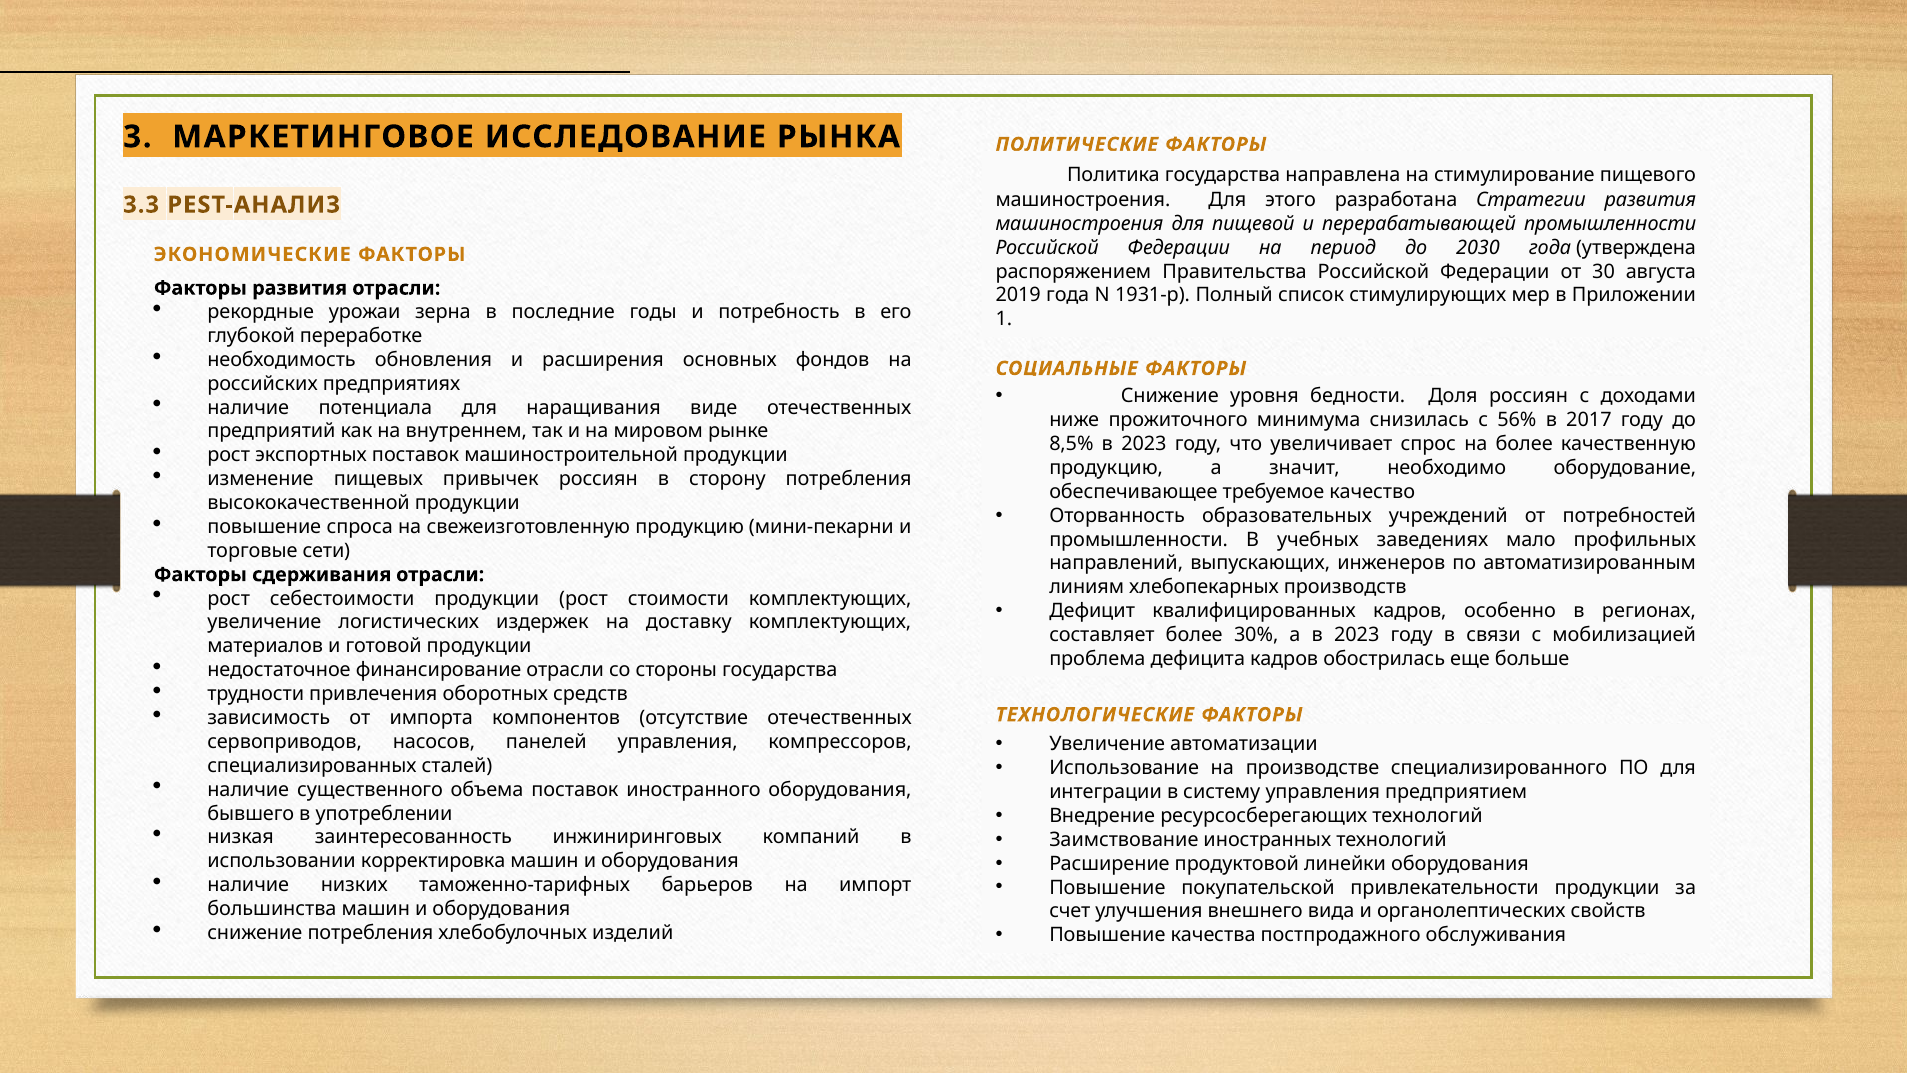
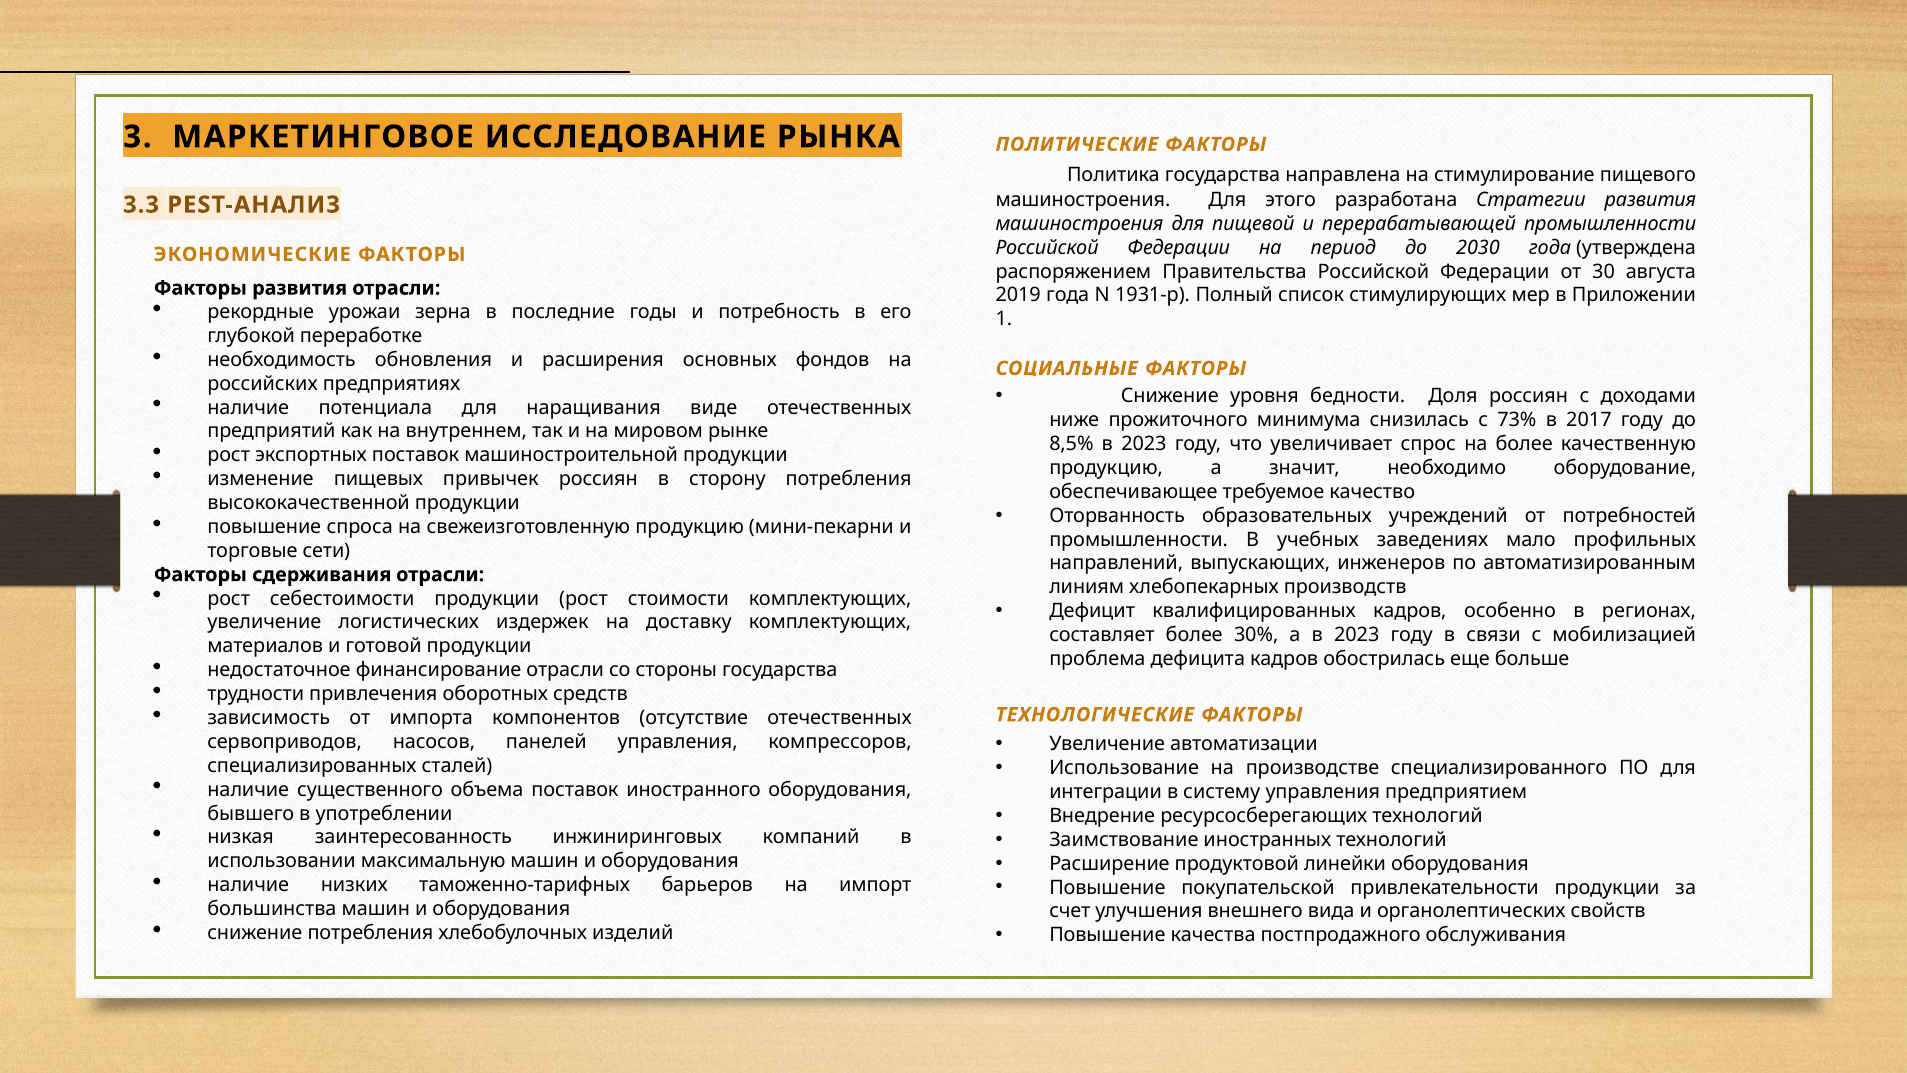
56%: 56% -> 73% (1517, 420)
корректировка: корректировка -> максимальную (433, 861)
